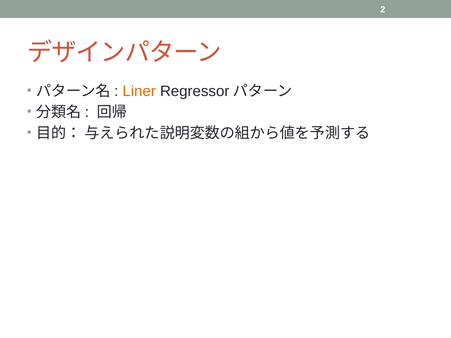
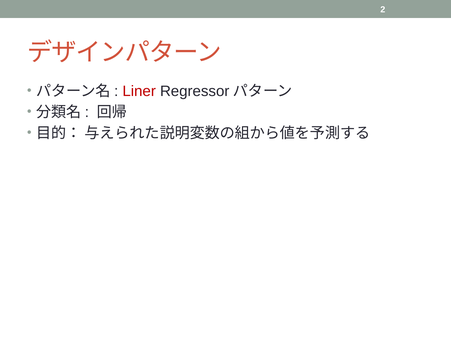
Liner colour: orange -> red (139, 91)
